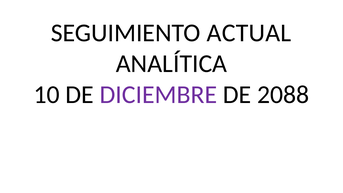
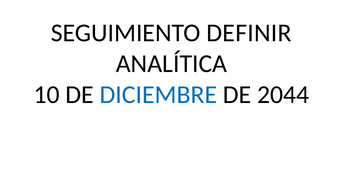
ACTUAL: ACTUAL -> DEFINIR (249, 33)
DICIEMBRE colour: purple -> blue (158, 95)
2088: 2088 -> 2044 (283, 95)
